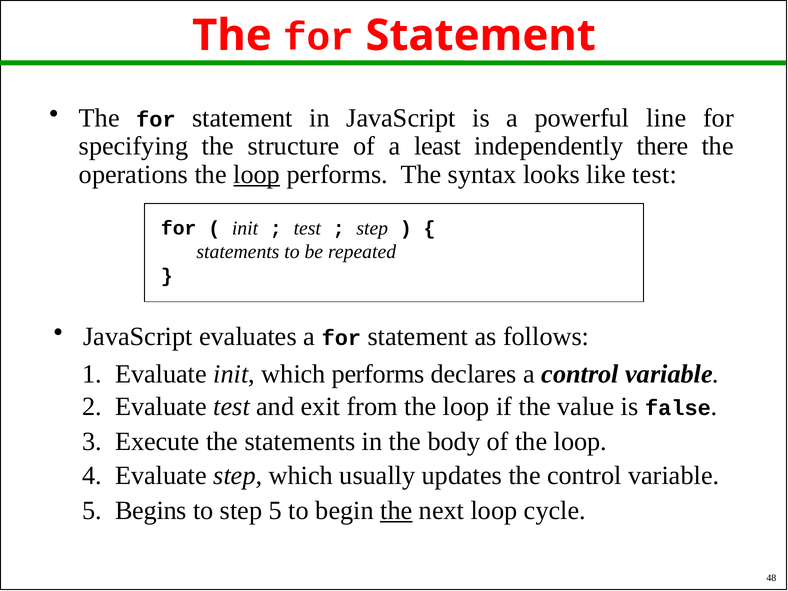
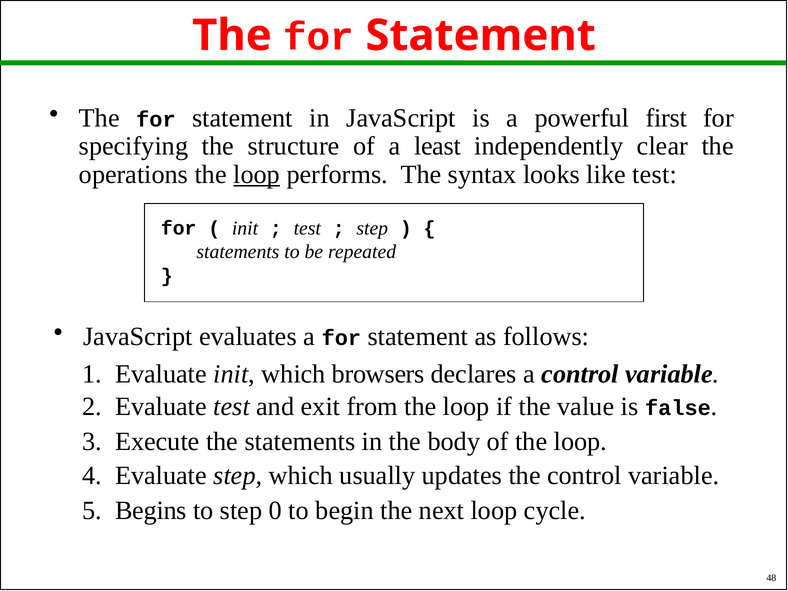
line: line -> first (666, 118)
there: there -> clear (662, 146)
which performs: performs -> browsers (378, 374)
step 5: 5 -> 0 (275, 511)
the underline: present -> none (396, 511)
